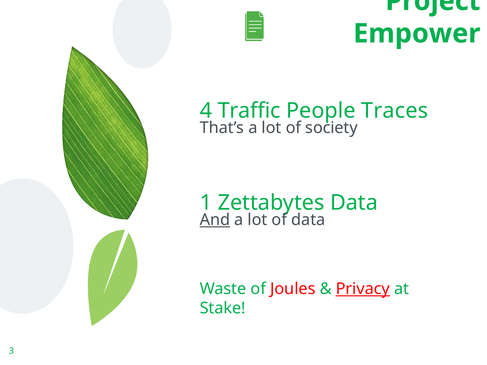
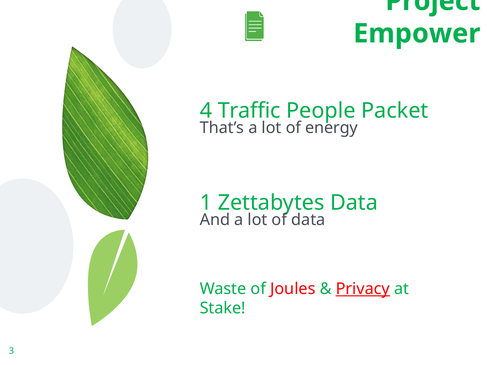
Traces: Traces -> Packet (395, 111)
society: society -> energy (332, 128)
And underline: present -> none (215, 220)
